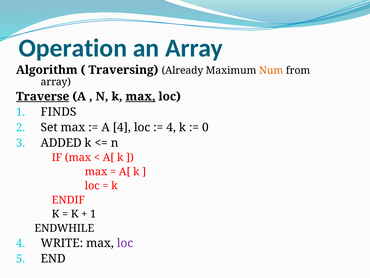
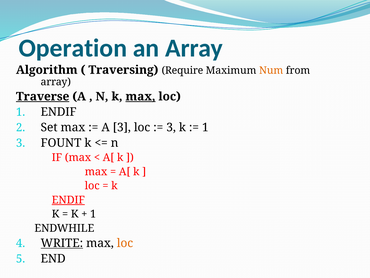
Already: Already -> Require (182, 70)
1 FINDS: FINDS -> ENDIF (59, 112)
A 4: 4 -> 3 (122, 127)
4: 4 -> 3 (171, 127)
0: 0 -> 1 (205, 127)
ADDED: ADDED -> FOUNT (61, 143)
ENDIF underline: none -> present (68, 200)
WRITE underline: none -> present (62, 243)
loc colour: purple -> orange (125, 243)
